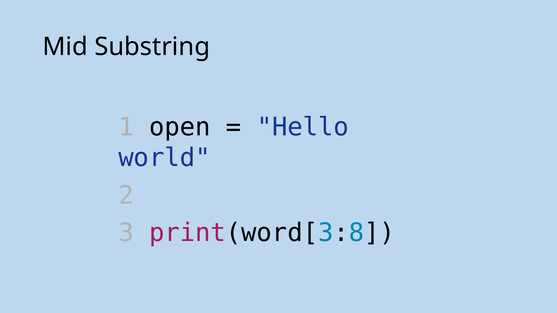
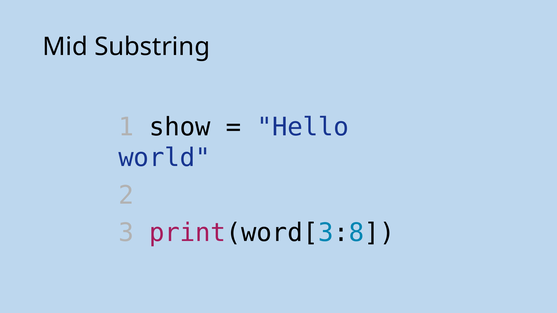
open: open -> show (180, 127)
